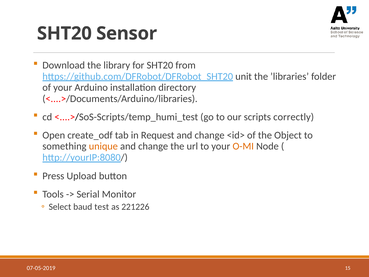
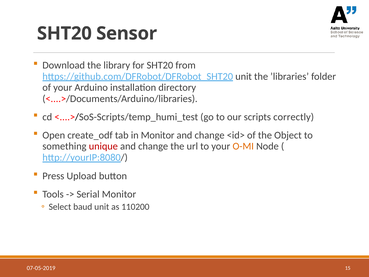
in Request: Request -> Monitor (158, 135)
unique colour: orange -> red (103, 146)
baud test: test -> unit (102, 207)
221226: 221226 -> 110200 (135, 207)
